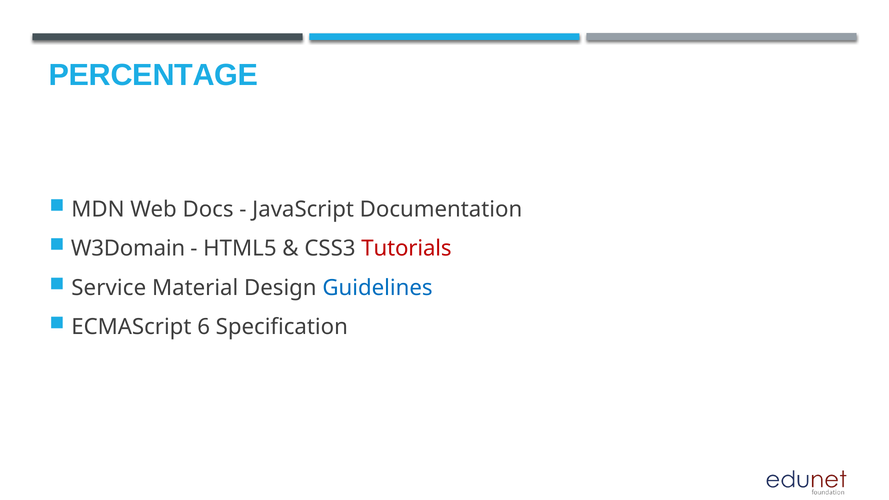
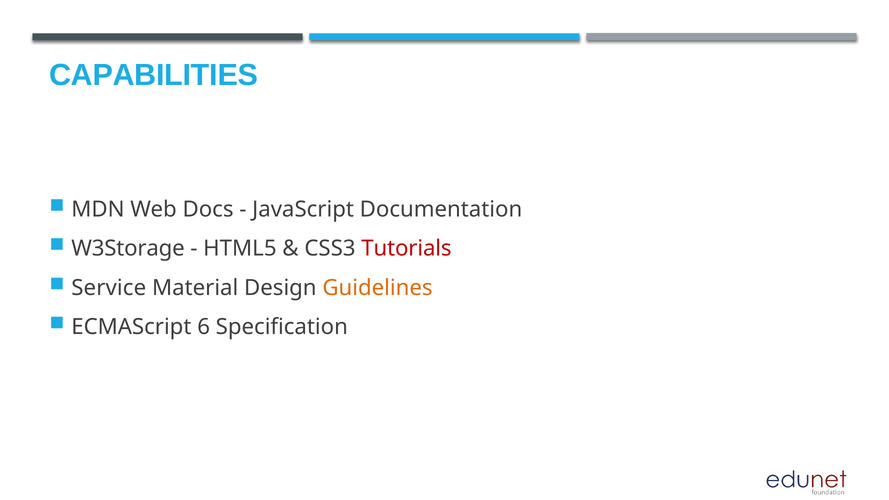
PERCENTAGE: PERCENTAGE -> CAPABILITIES (153, 75)
W3Domain: W3Domain -> W3Storage (128, 249)
Guidelines colour: blue -> orange (377, 288)
